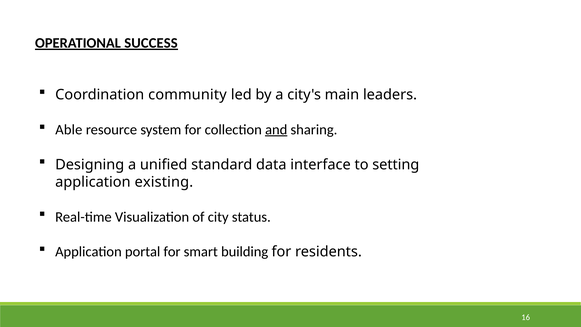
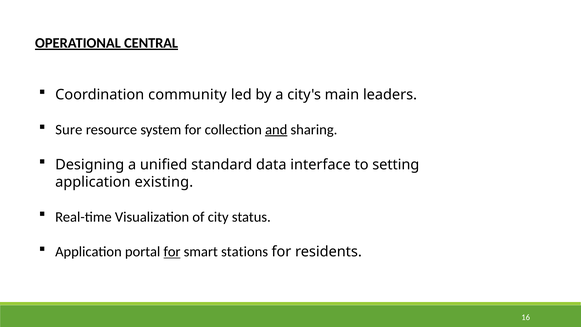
SUCCESS: SUCCESS -> CENTRAL (151, 43)
Able: Able -> Sure (69, 130)
for underline: none -> present (172, 252)
building: building -> stations (245, 252)
